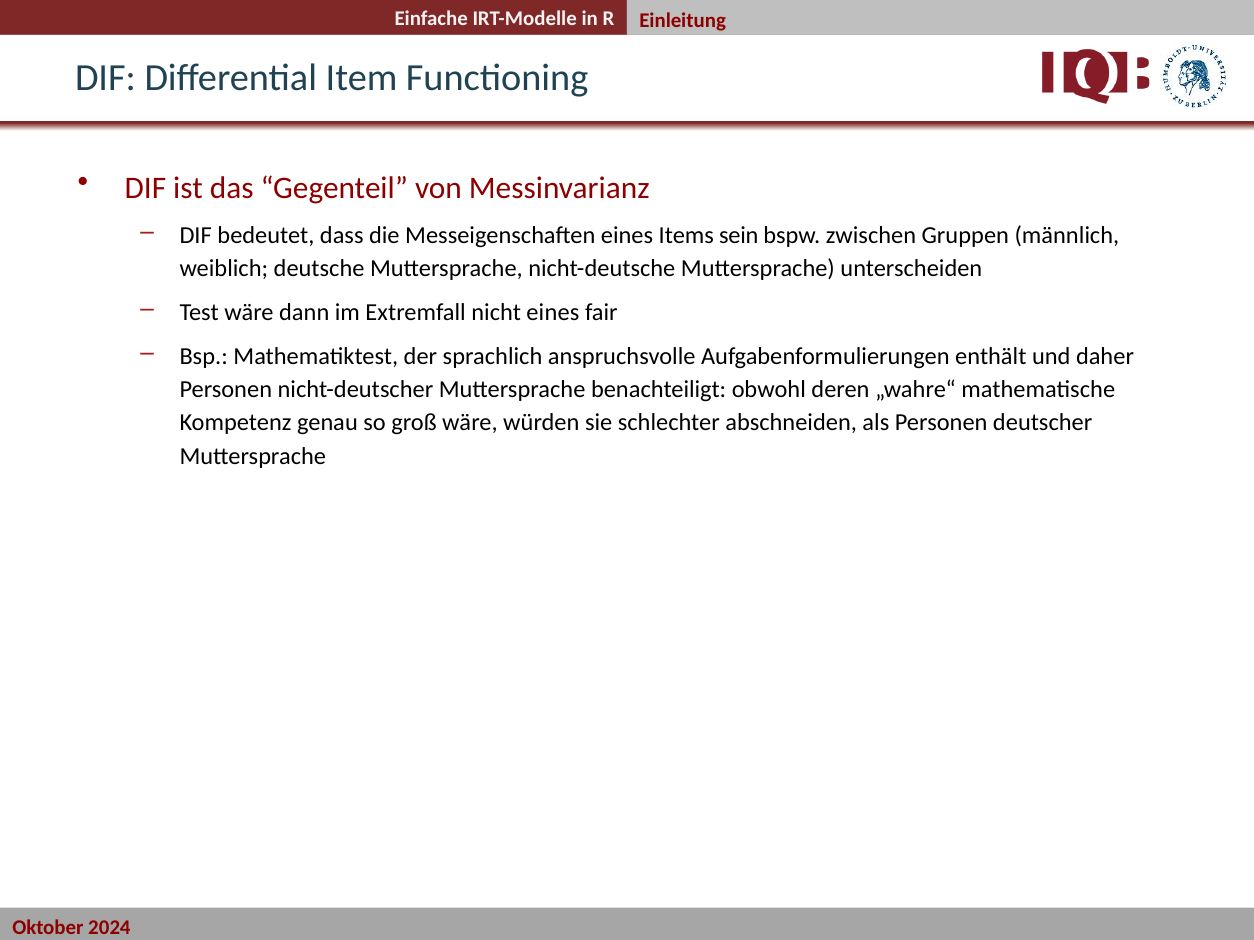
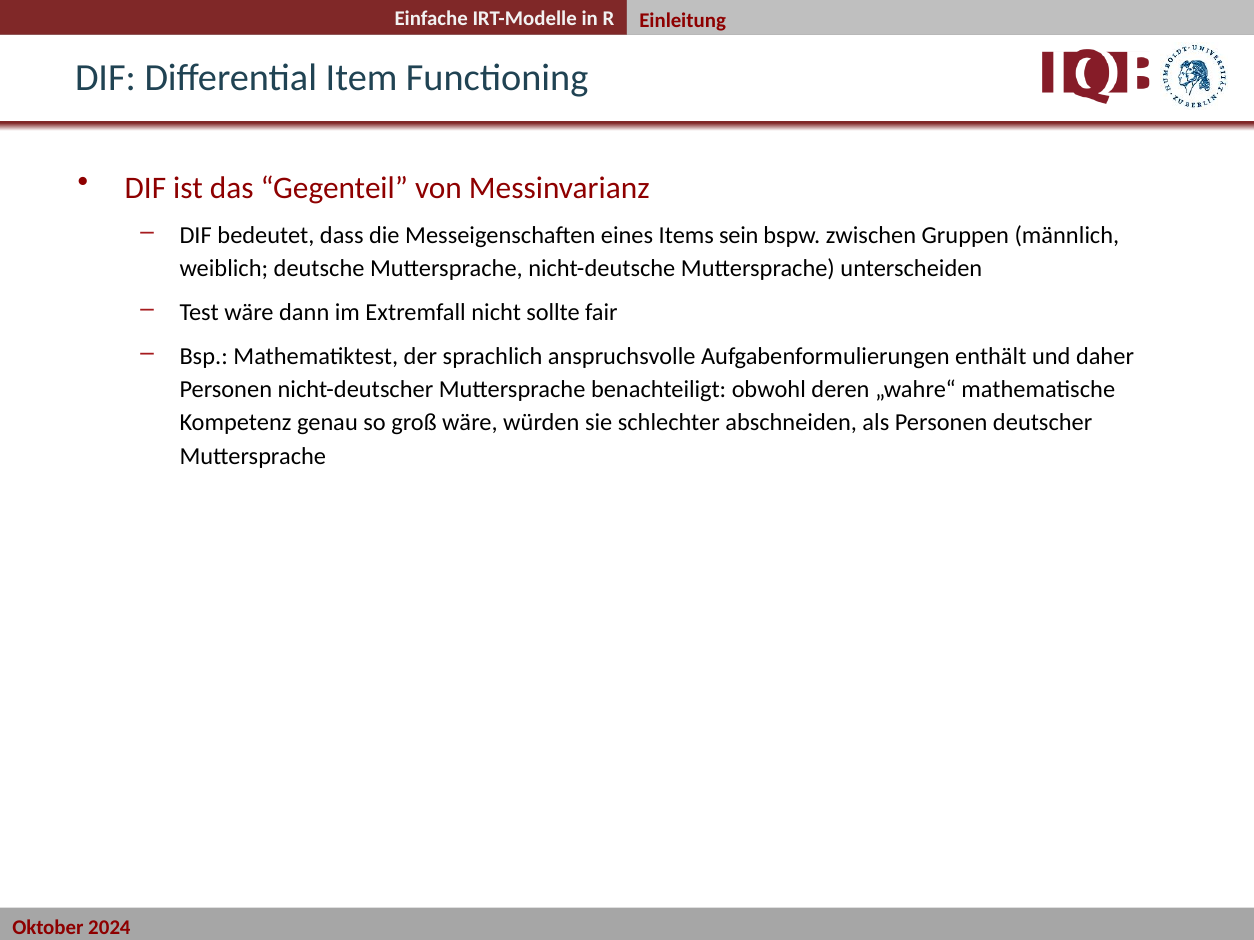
nicht eines: eines -> sollte (553, 313)
